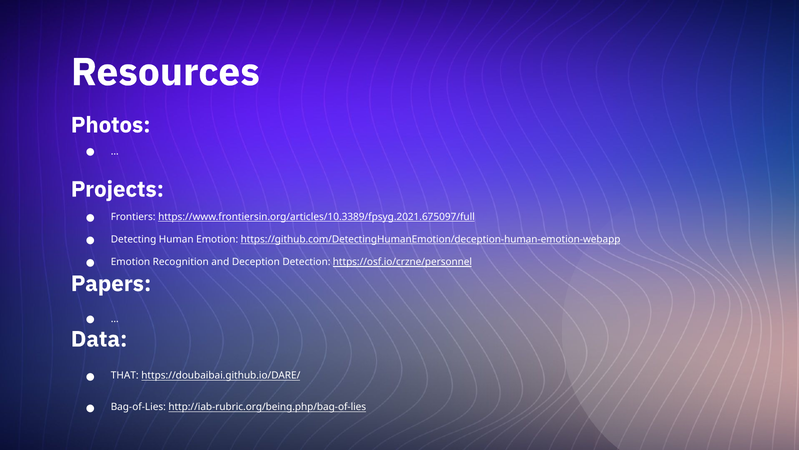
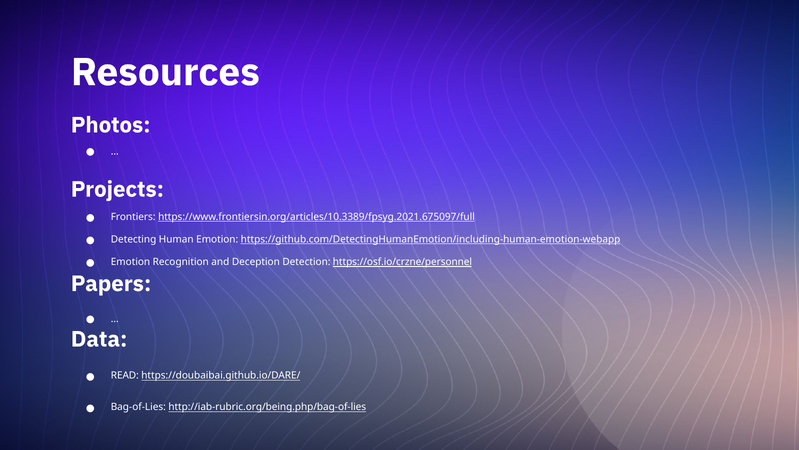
https://github.com/DetectingHumanEmotion/deception-human-emotion-webapp: https://github.com/DetectingHumanEmotion/deception-human-emotion-webapp -> https://github.com/DetectingHumanEmotion/including-human-emotion-webapp (431, 239)
THAT: THAT -> READ (125, 375)
